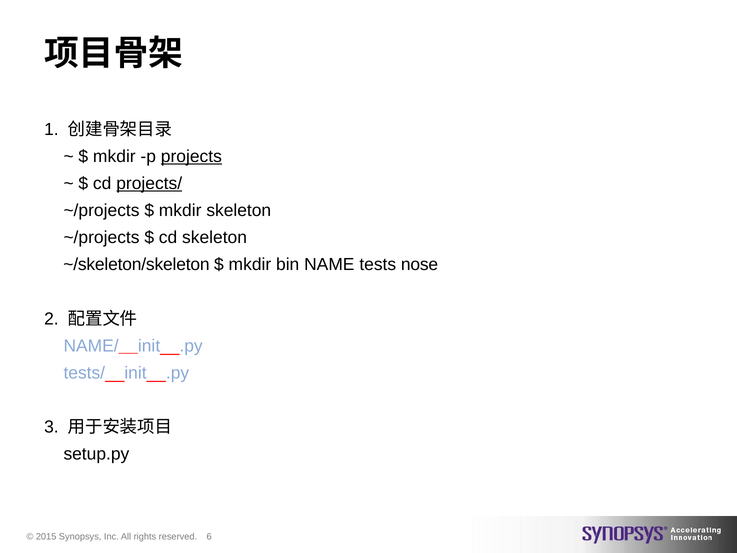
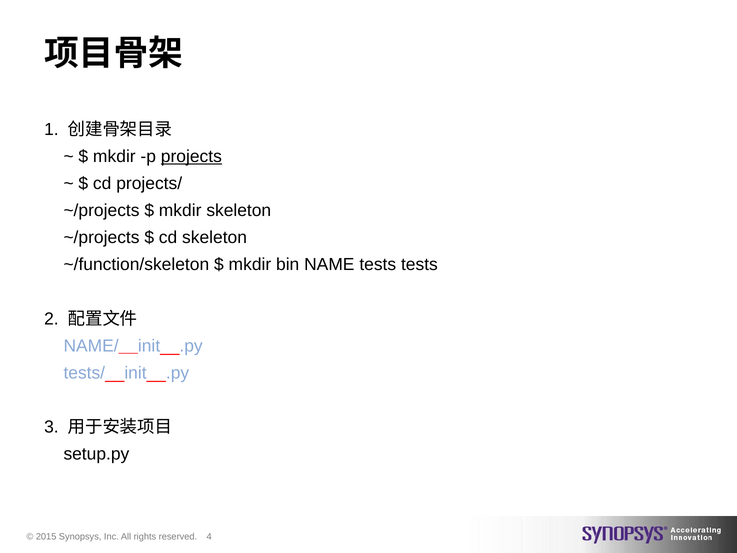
projects/ underline: present -> none (149, 183)
~/skeleton/skeleton: ~/skeleton/skeleton -> ~/function/skeleton (136, 265)
tests nose: nose -> tests (419, 265)
6: 6 -> 4 (209, 537)
